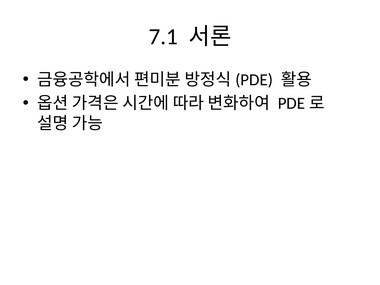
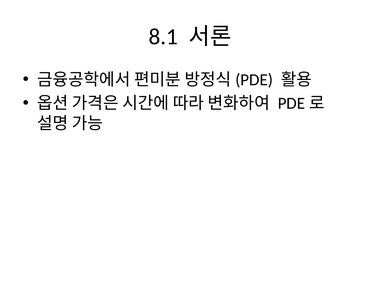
7.1: 7.1 -> 8.1 (163, 37)
